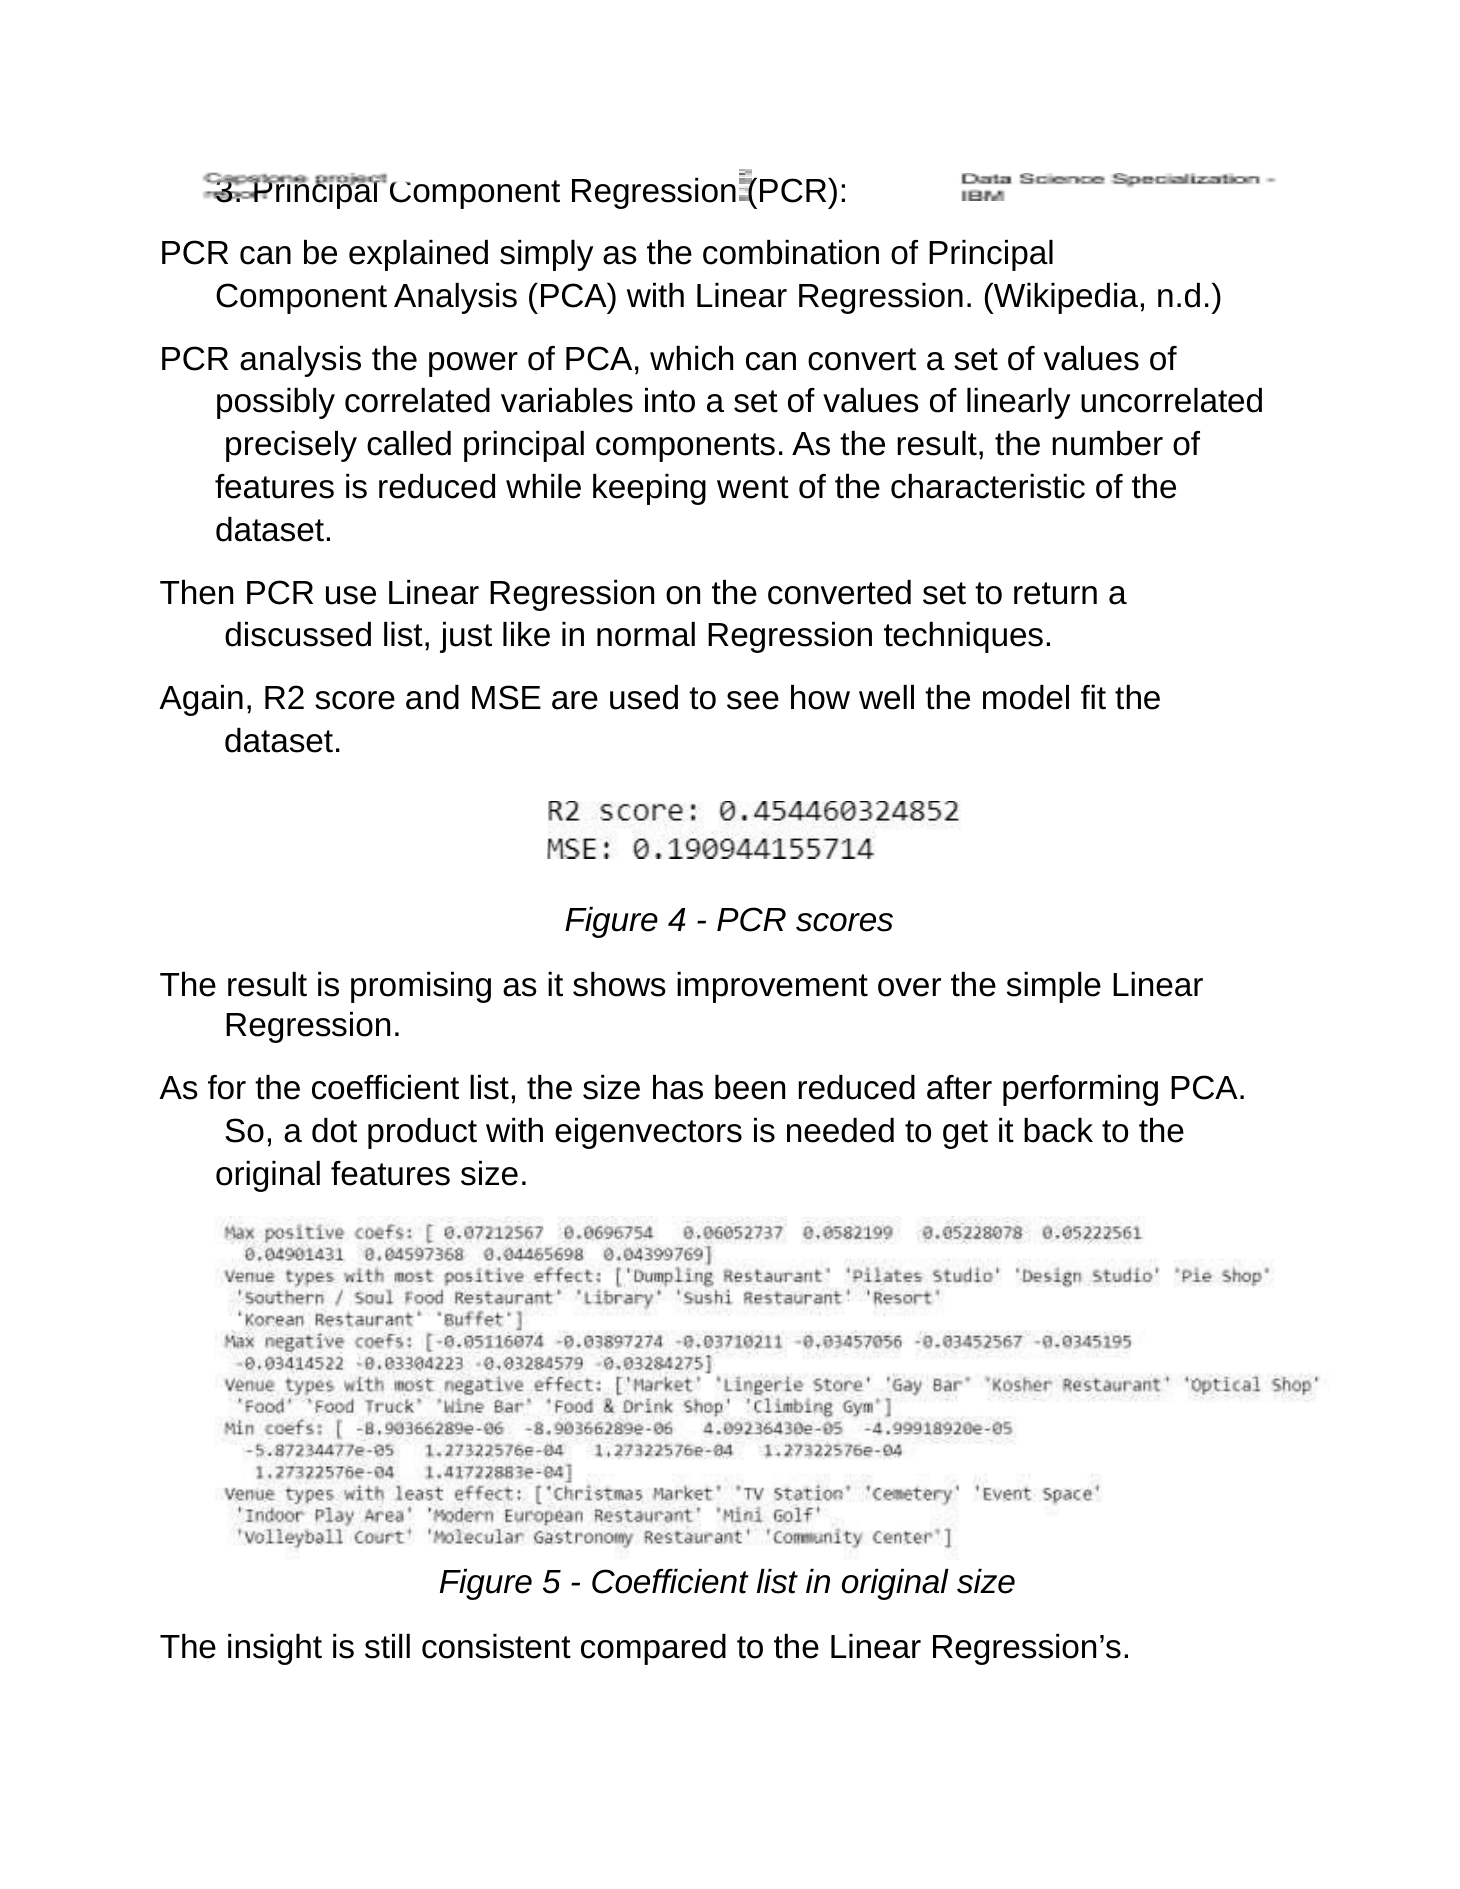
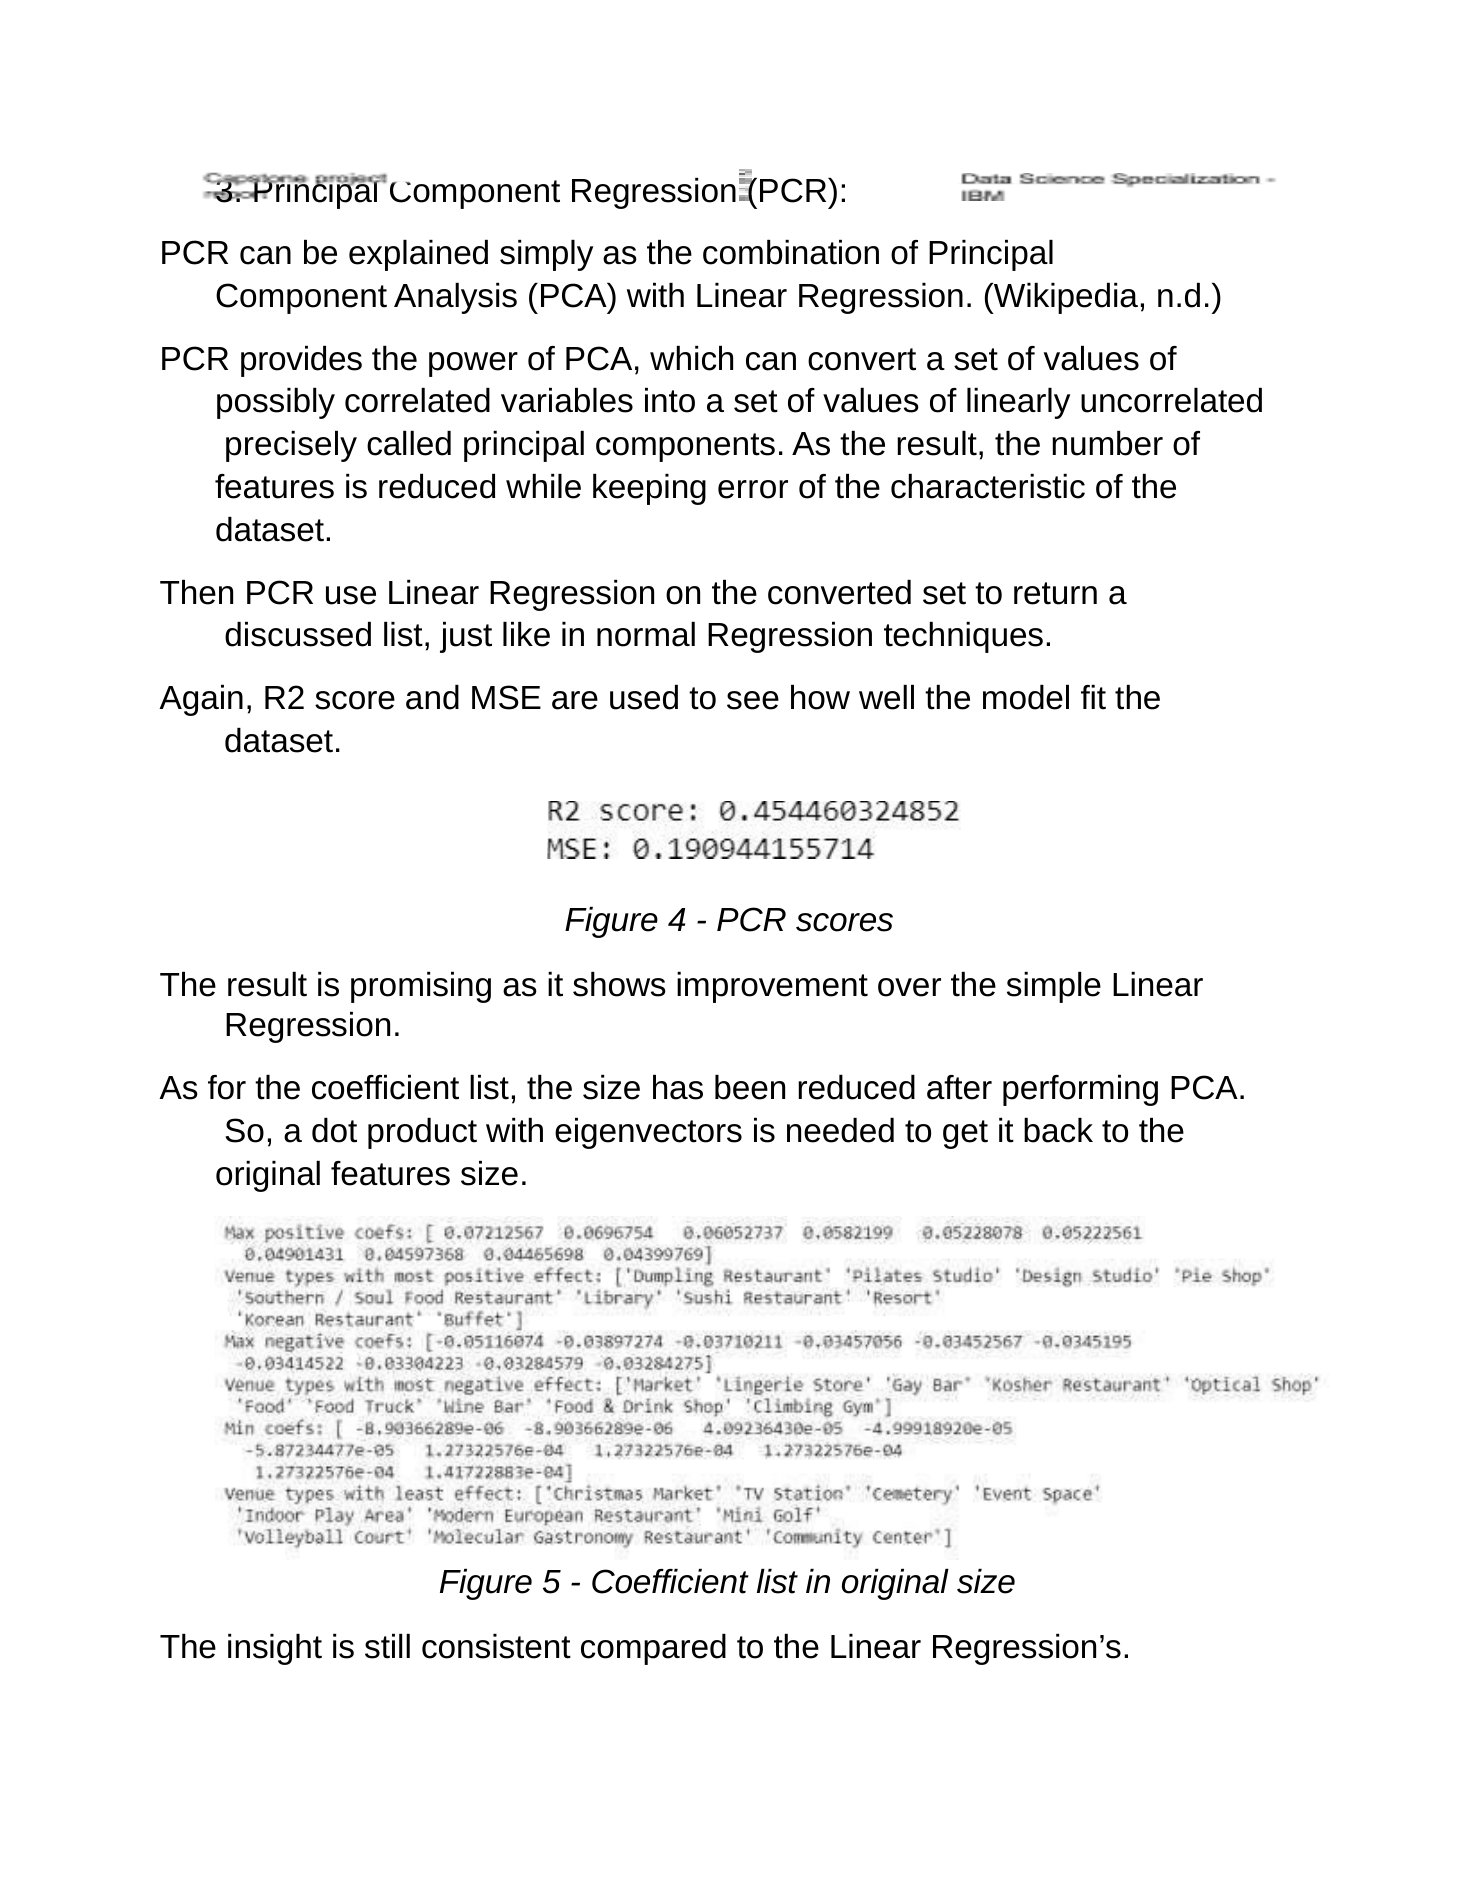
PCR analysis: analysis -> provides (301, 359)
went: went -> error (753, 488)
